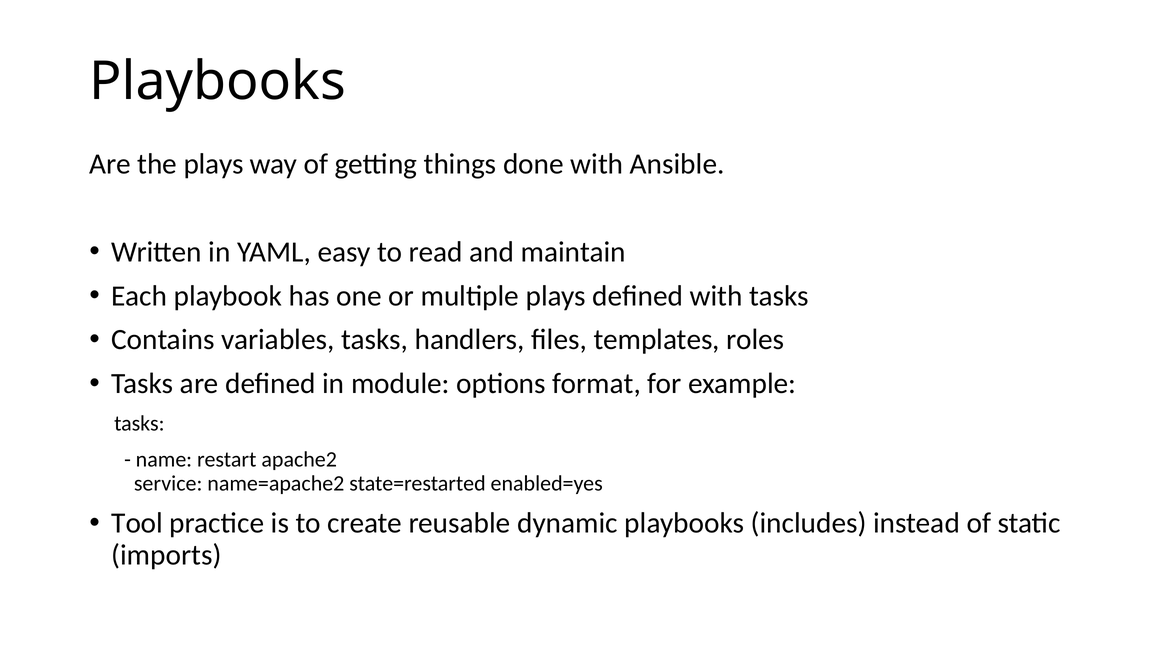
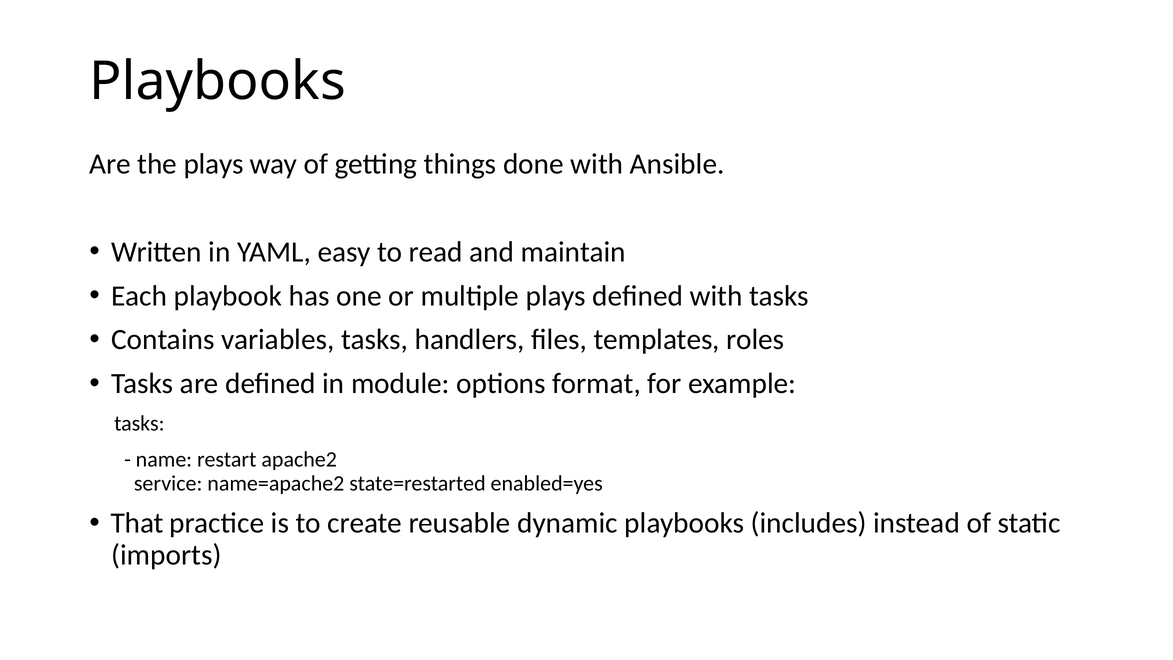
Tool: Tool -> That (137, 523)
